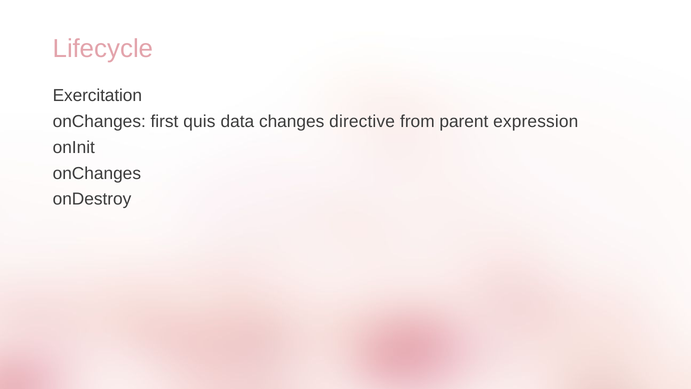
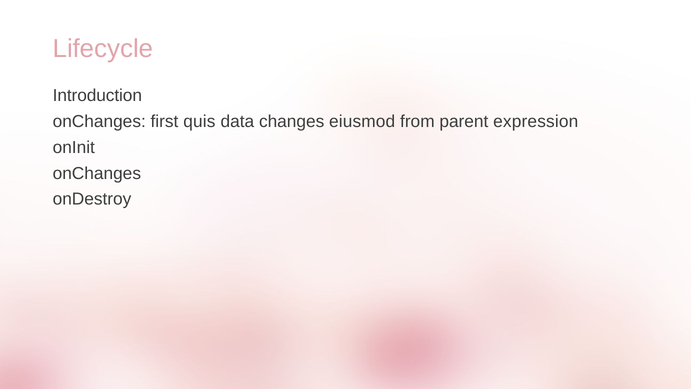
Exercitation: Exercitation -> Introduction (97, 96)
directive: directive -> eiusmod (362, 121)
